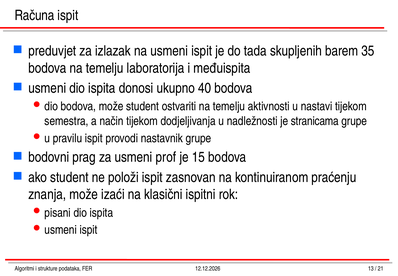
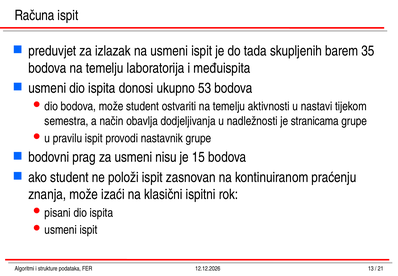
40: 40 -> 53 (205, 88)
način tijekom: tijekom -> obavlja (142, 121)
prof: prof -> nisu (166, 157)
